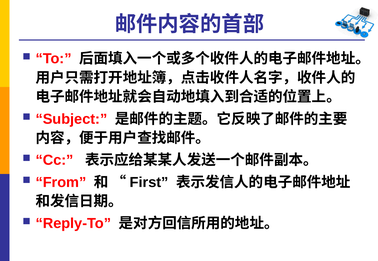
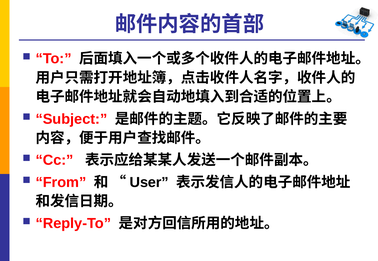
First: First -> User (149, 183)
